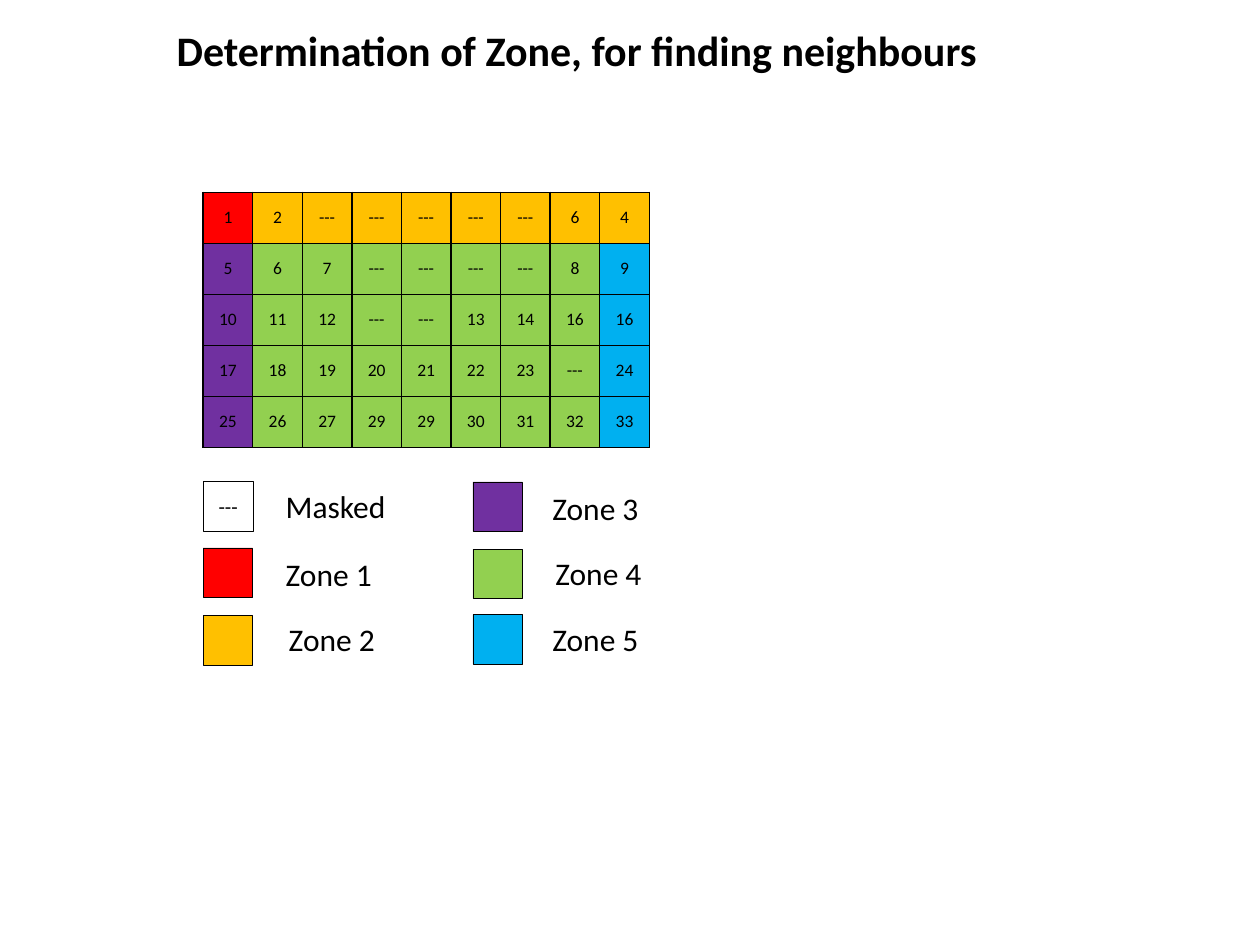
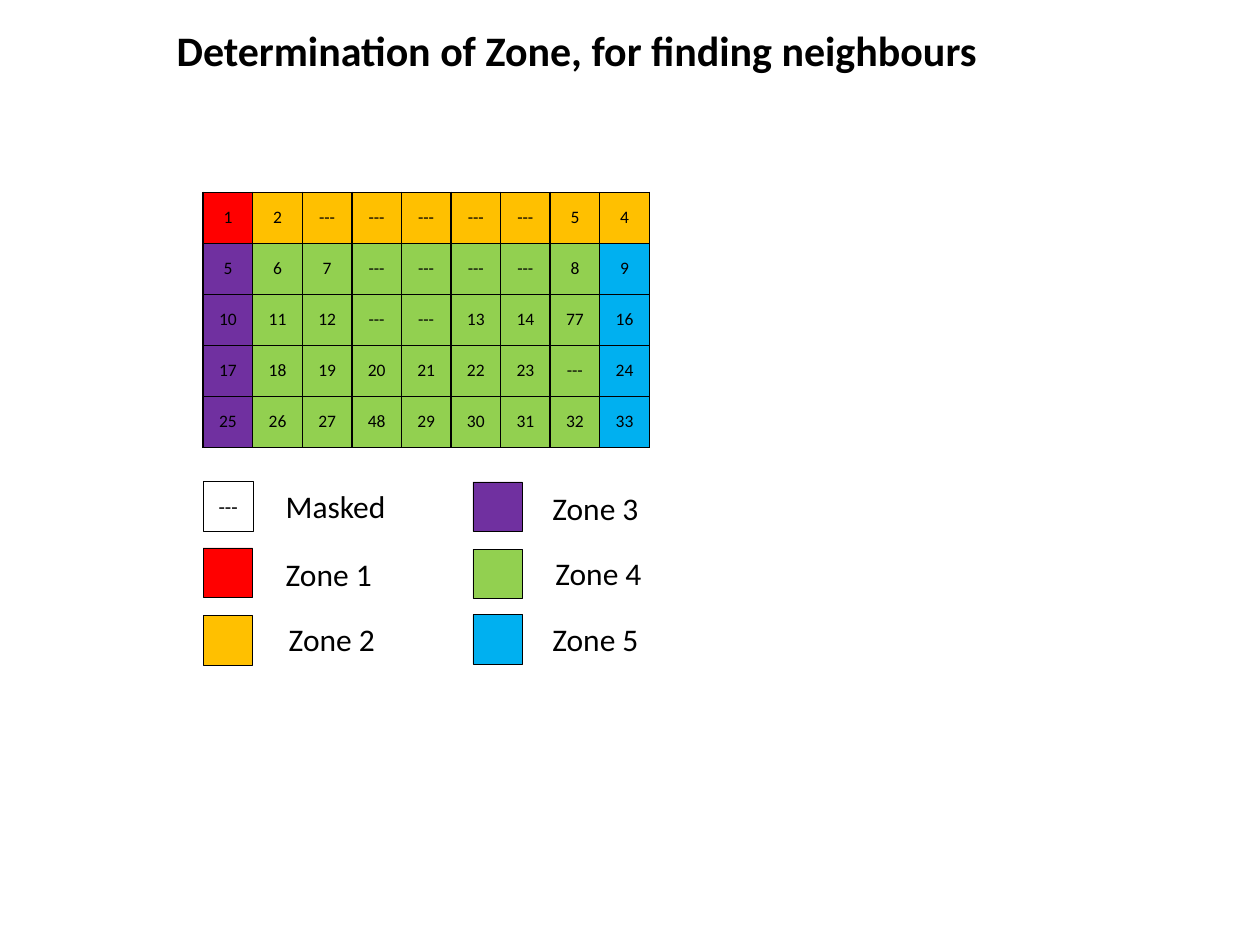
6: 6 -> 5 (575, 218)
14 16: 16 -> 77 (575, 320)
27 29: 29 -> 48 (377, 422)
